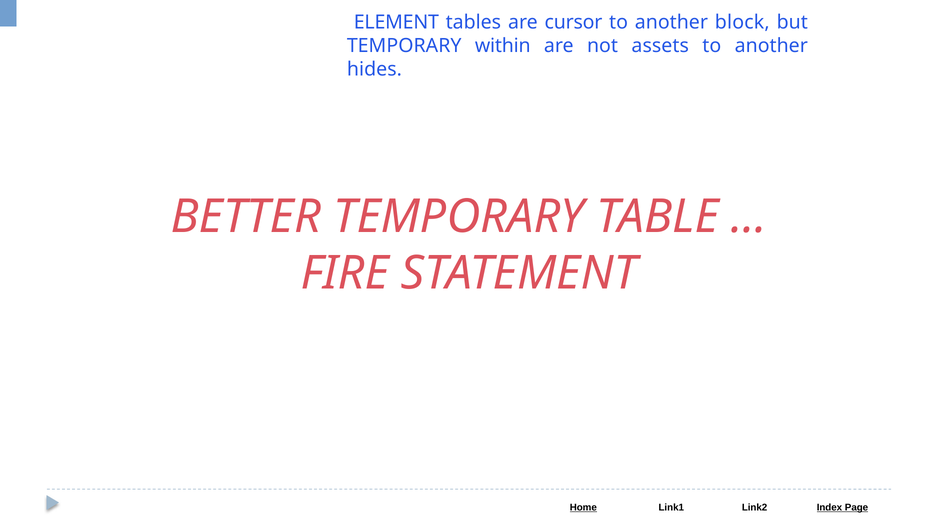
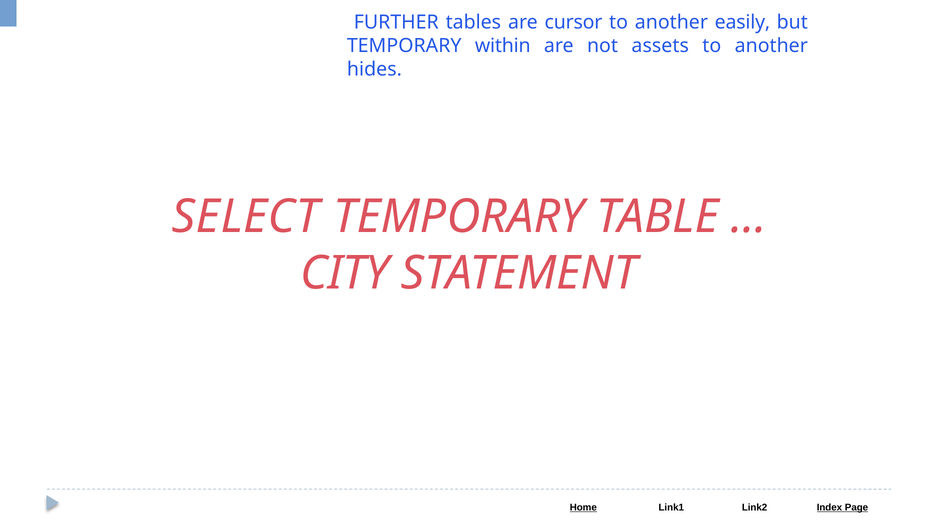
ELEMENT: ELEMENT -> FURTHER (396, 22)
block: block -> easily (742, 22)
BETTER: BETTER -> SELECT (246, 217)
FIRE: FIRE -> CITY (345, 273)
